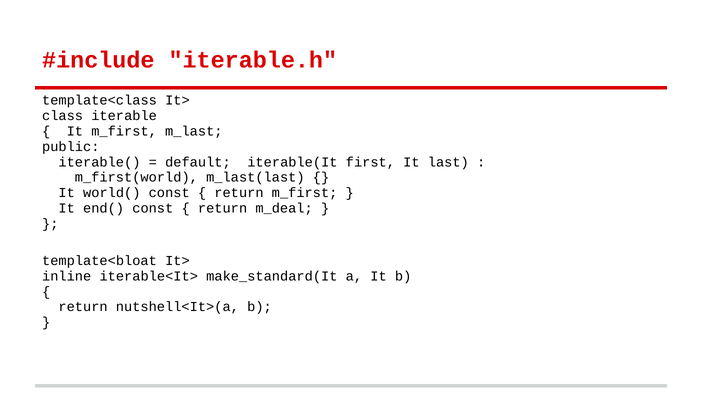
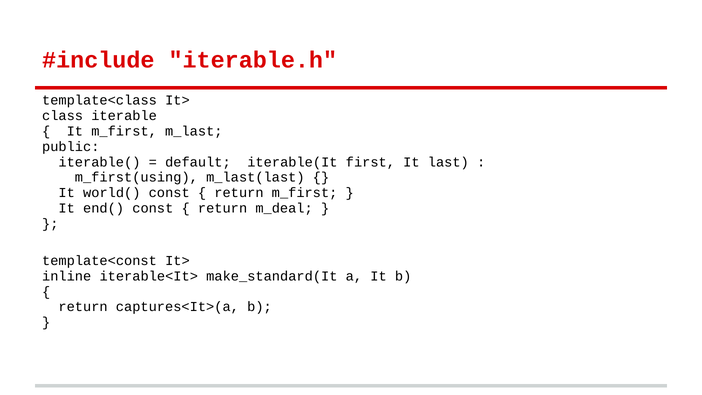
m_first(world: m_first(world -> m_first(using (136, 177)
template<bloat: template<bloat -> template<const (99, 261)
nutshell<It>(a: nutshell<It>(a -> captures<It>(a (177, 307)
